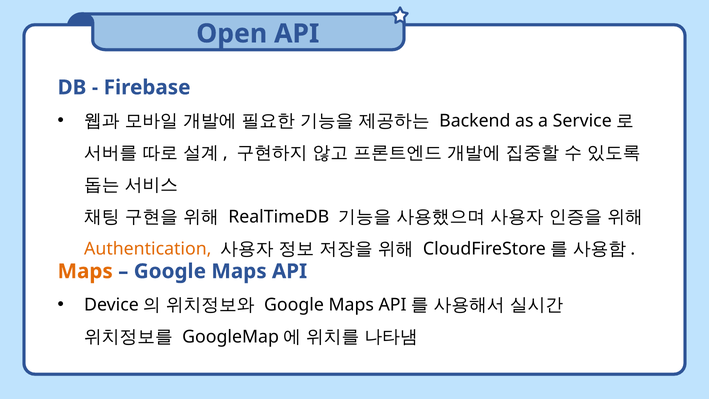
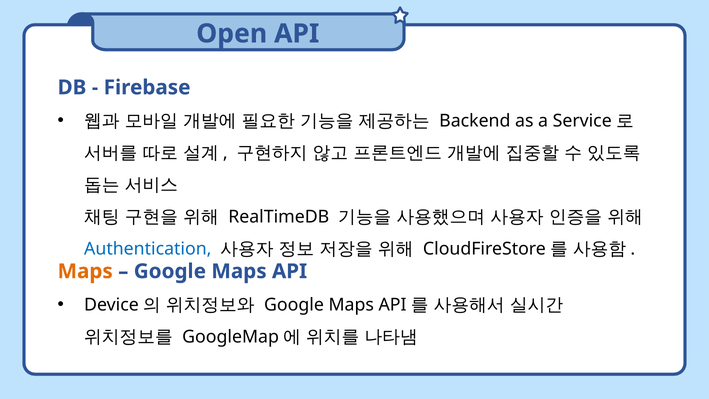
Authentication colour: orange -> blue (148, 249)
